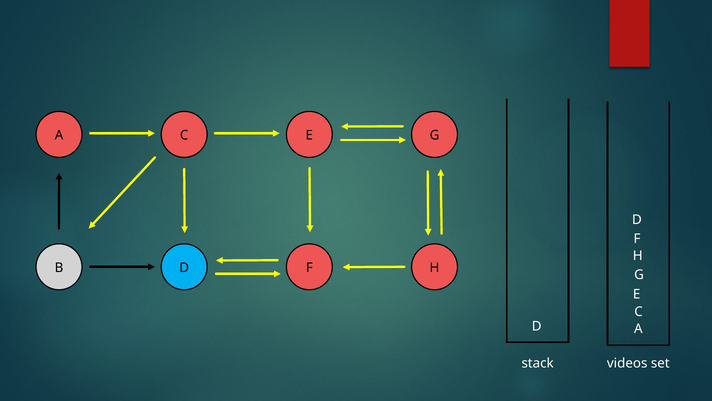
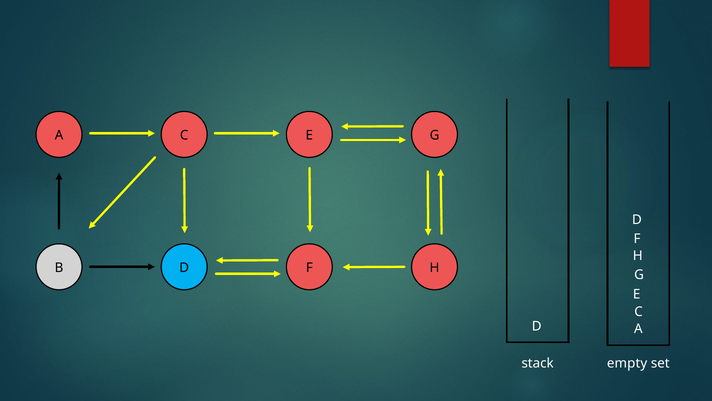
videos: videos -> empty (627, 363)
